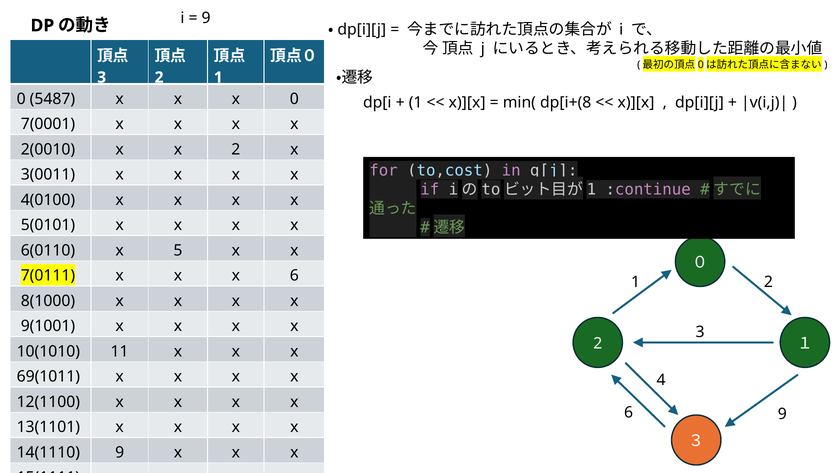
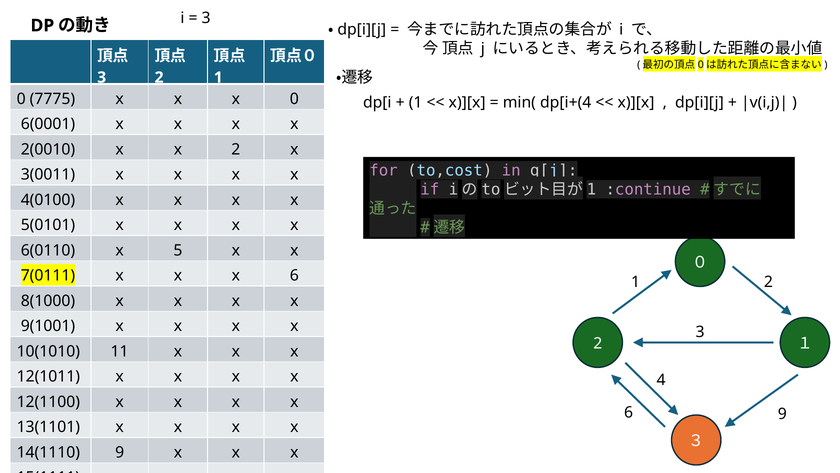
9: 9 -> 3 (206, 18)
5487: 5487 -> 7775 (52, 99)
dp[i+(8: dp[i+(8 -> dp[i+(4 (566, 102)
7(0001: 7(0001 -> 6(0001 (48, 124)
69(1011: 69(1011 -> 12(1011 (48, 376)
